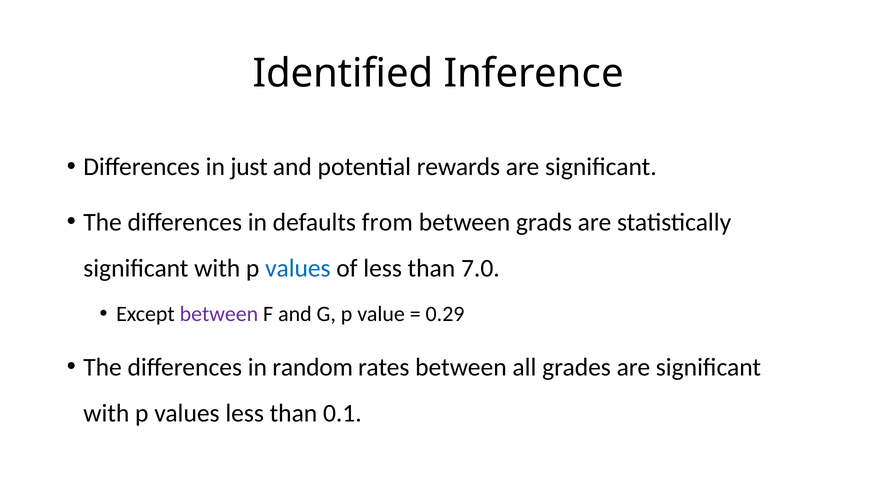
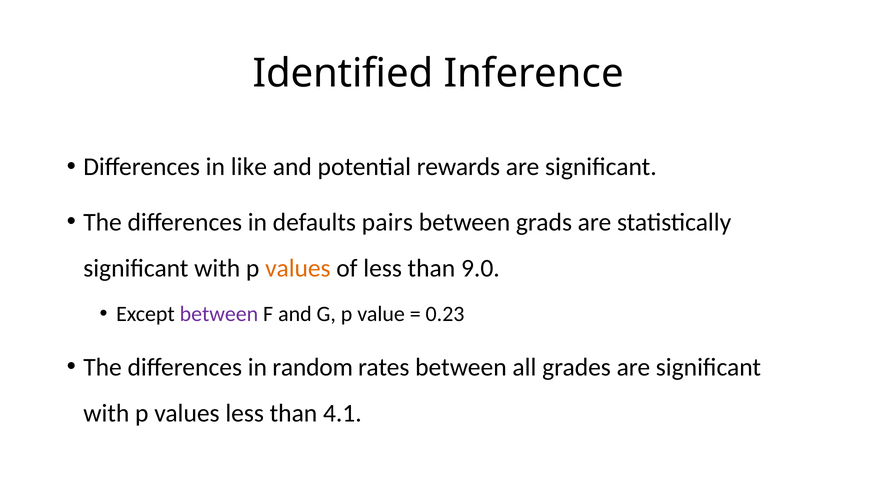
just: just -> like (249, 167)
from: from -> pairs (387, 222)
values colour: blue -> orange (298, 268)
7.0: 7.0 -> 9.0 (480, 268)
0.29: 0.29 -> 0.23 (445, 314)
0.1: 0.1 -> 4.1 (342, 414)
